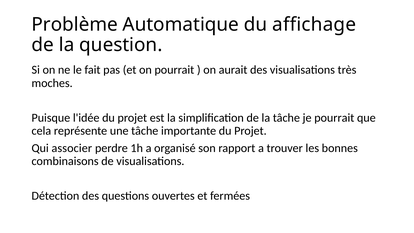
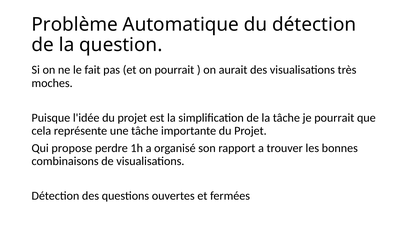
du affichage: affichage -> détection (314, 25)
associer: associer -> propose (72, 148)
